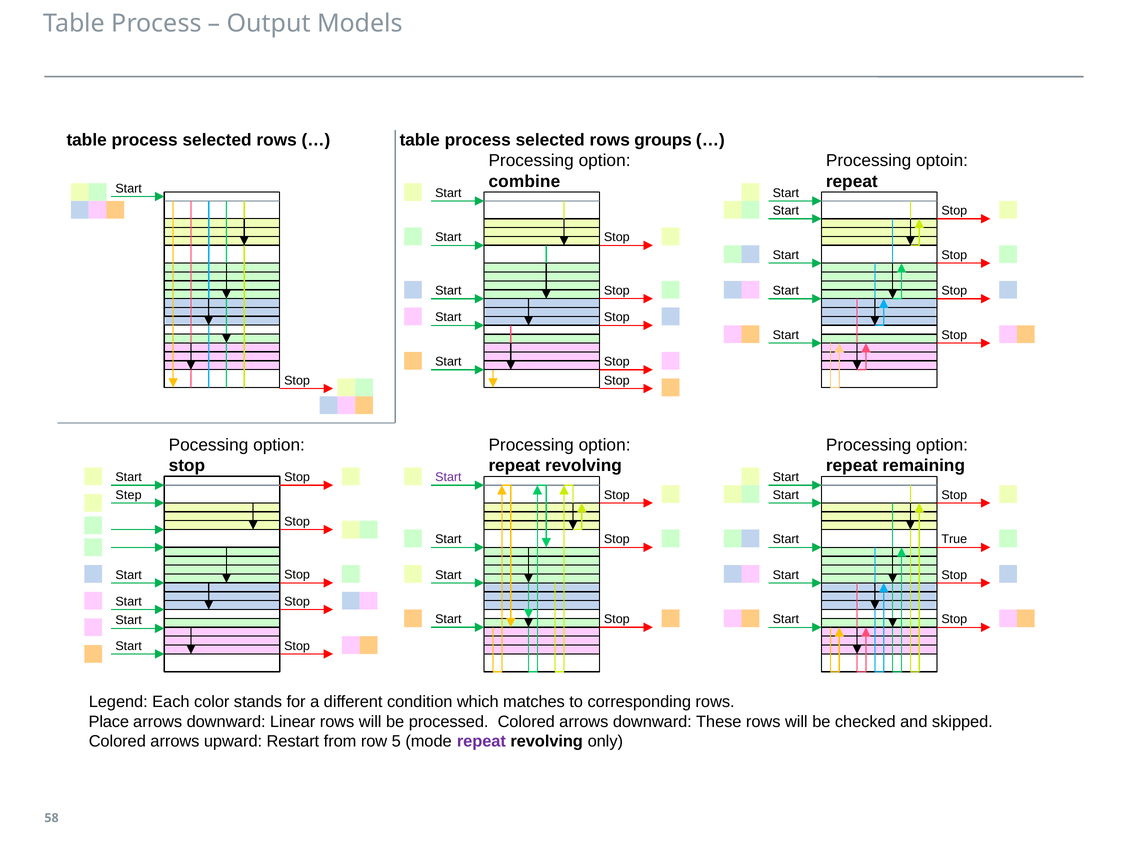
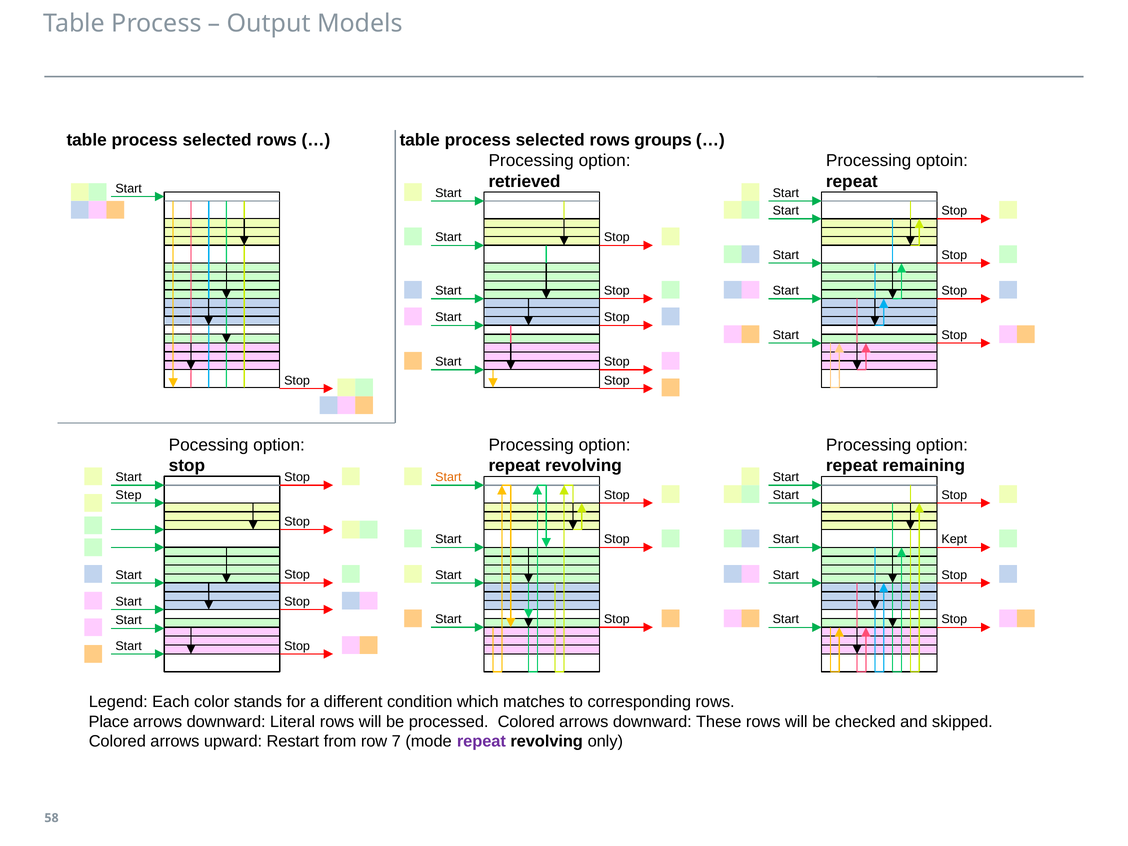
combine: combine -> retrieved (524, 181)
Start colour: purple -> orange (448, 477)
True: True -> Kept (954, 539)
Linear: Linear -> Literal (293, 722)
5: 5 -> 7 (396, 741)
